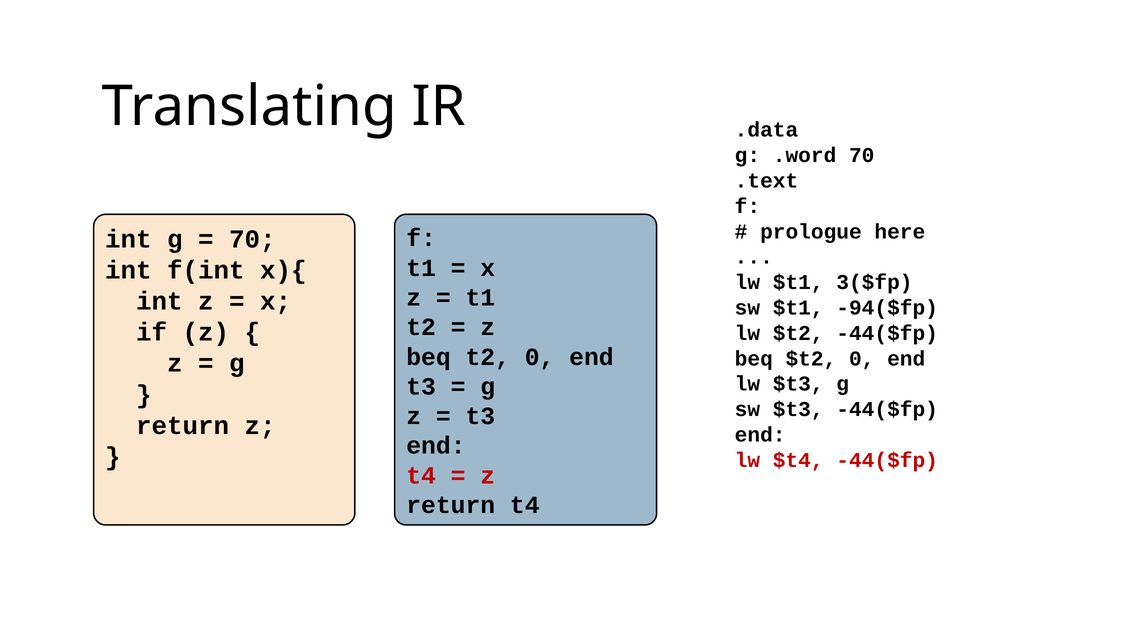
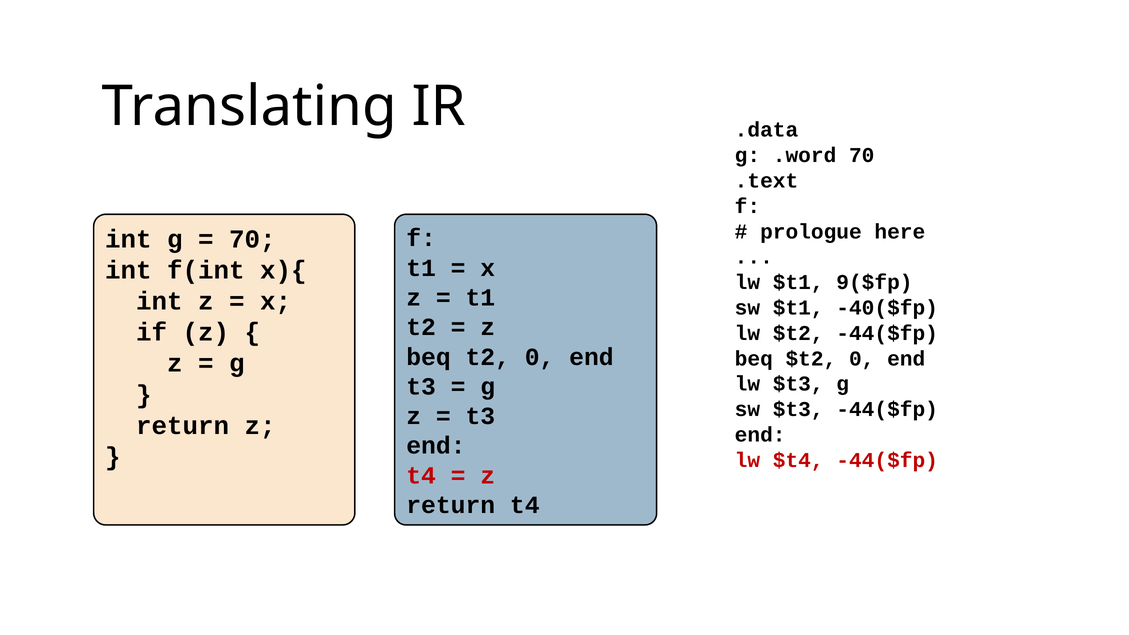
3($fp: 3($fp -> 9($fp (874, 282)
-94($fp: -94($fp -> -40($fp (887, 308)
